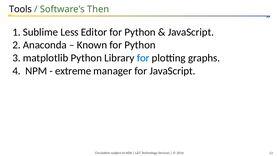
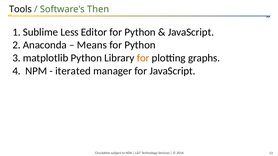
Known: Known -> Means (92, 45)
for colour: blue -> orange (143, 58)
extreme: extreme -> iterated (73, 71)
